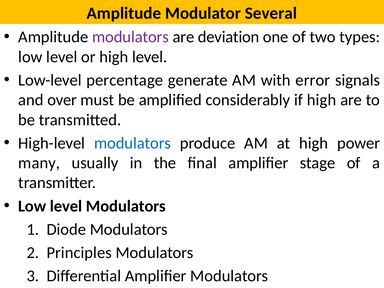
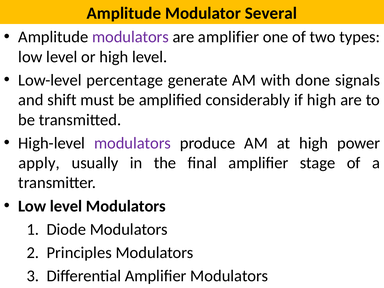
are deviation: deviation -> amplifier (229, 37)
error: error -> done (313, 80)
over: over -> shift (62, 100)
modulators colour: blue -> purple (133, 143)
many: many -> apply (39, 163)
